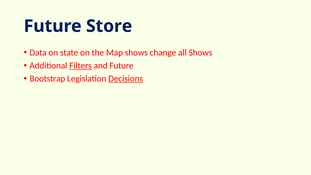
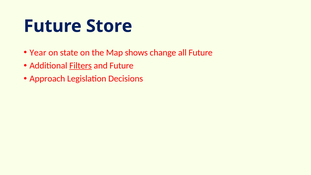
Data: Data -> Year (38, 53)
all Shows: Shows -> Future (201, 53)
Bootstrap: Bootstrap -> Approach (47, 79)
Decisions underline: present -> none (126, 79)
